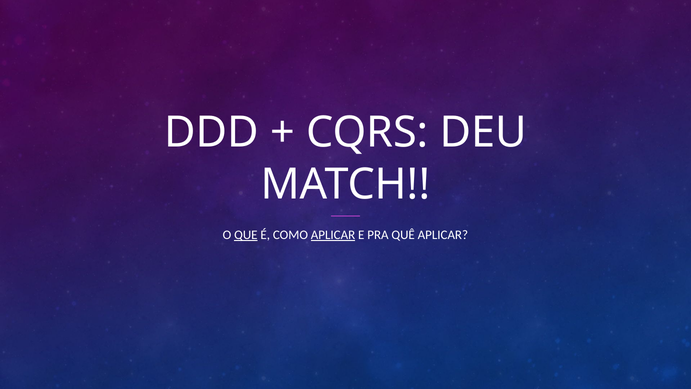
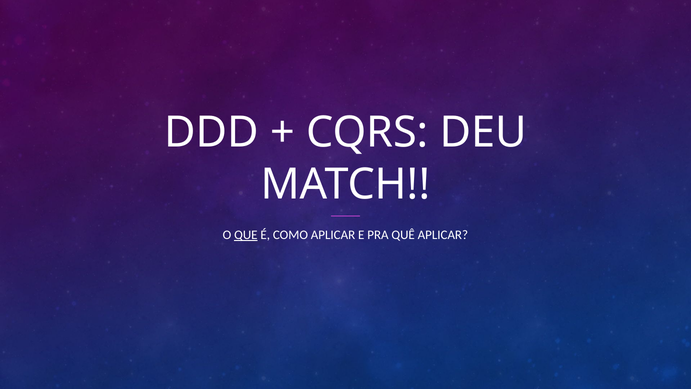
APLICAR underline: present -> none (333, 235)
